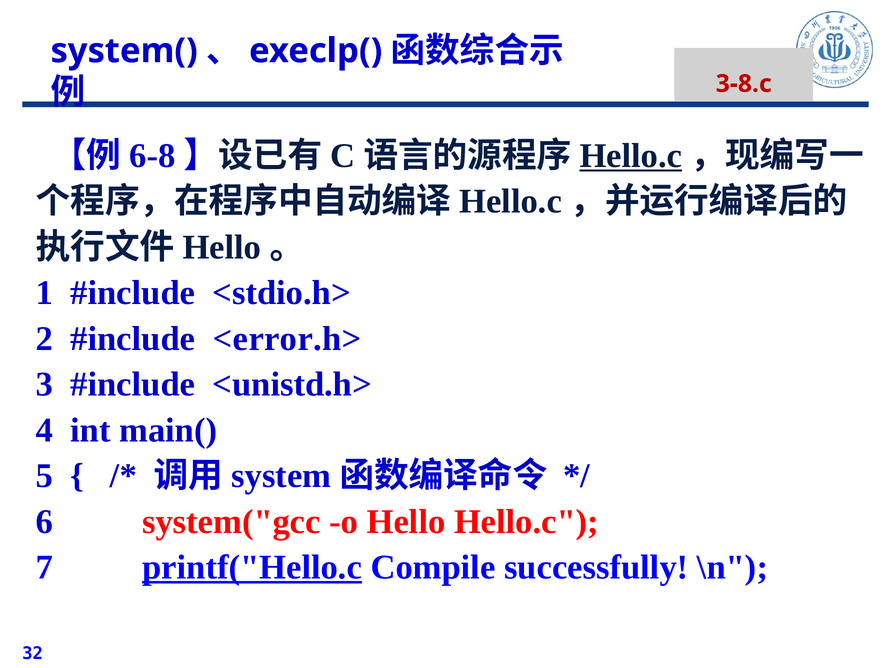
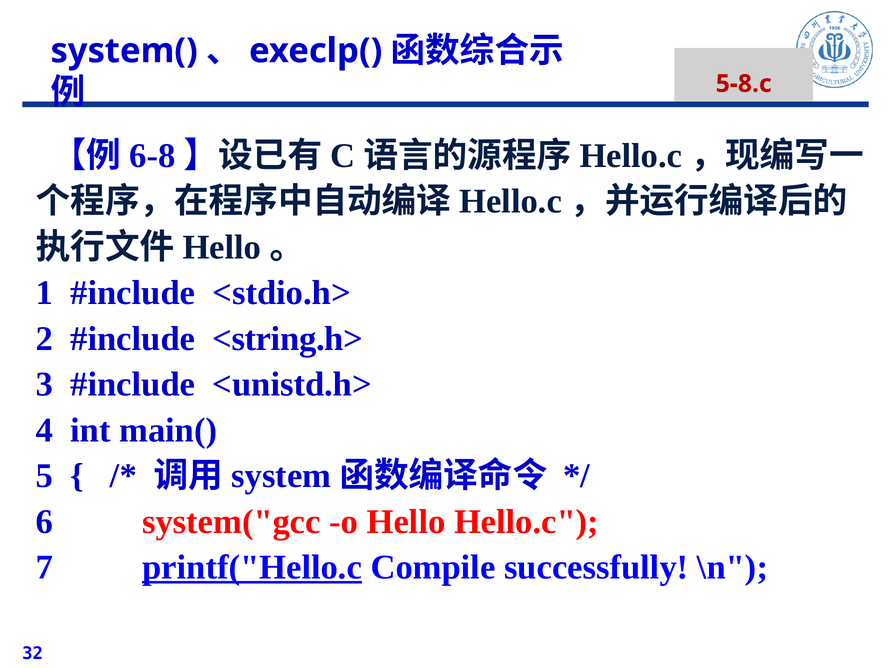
3-8.c: 3-8.c -> 5-8.c (744, 84)
Hello.c underline: present -> none (631, 156)
<error.h>: <error.h> -> <string.h> (288, 339)
